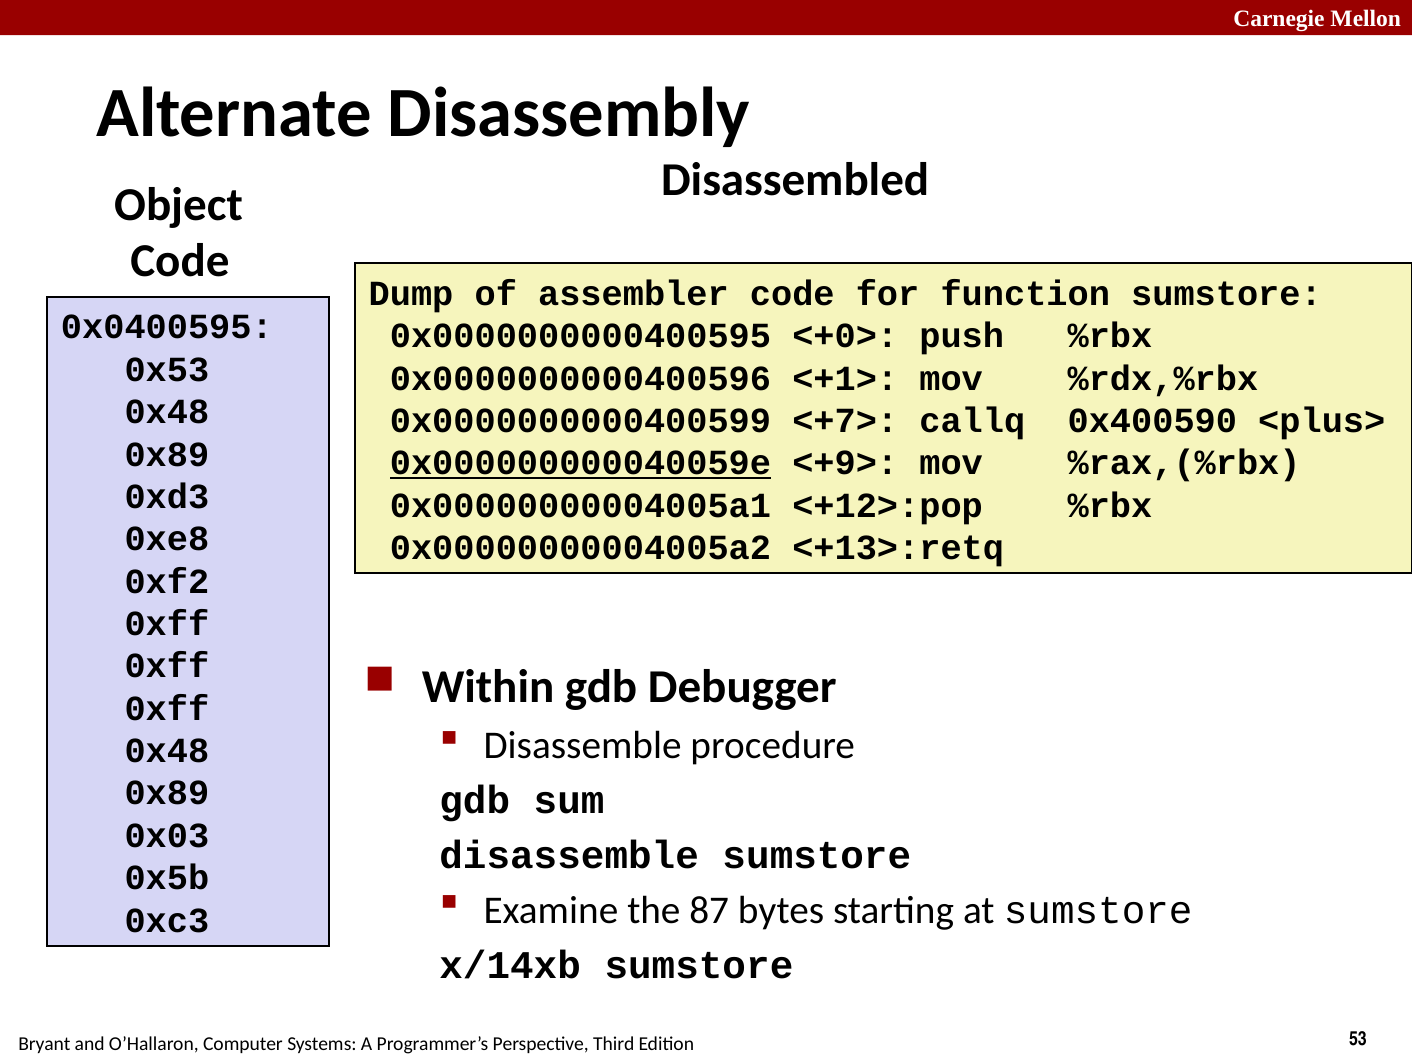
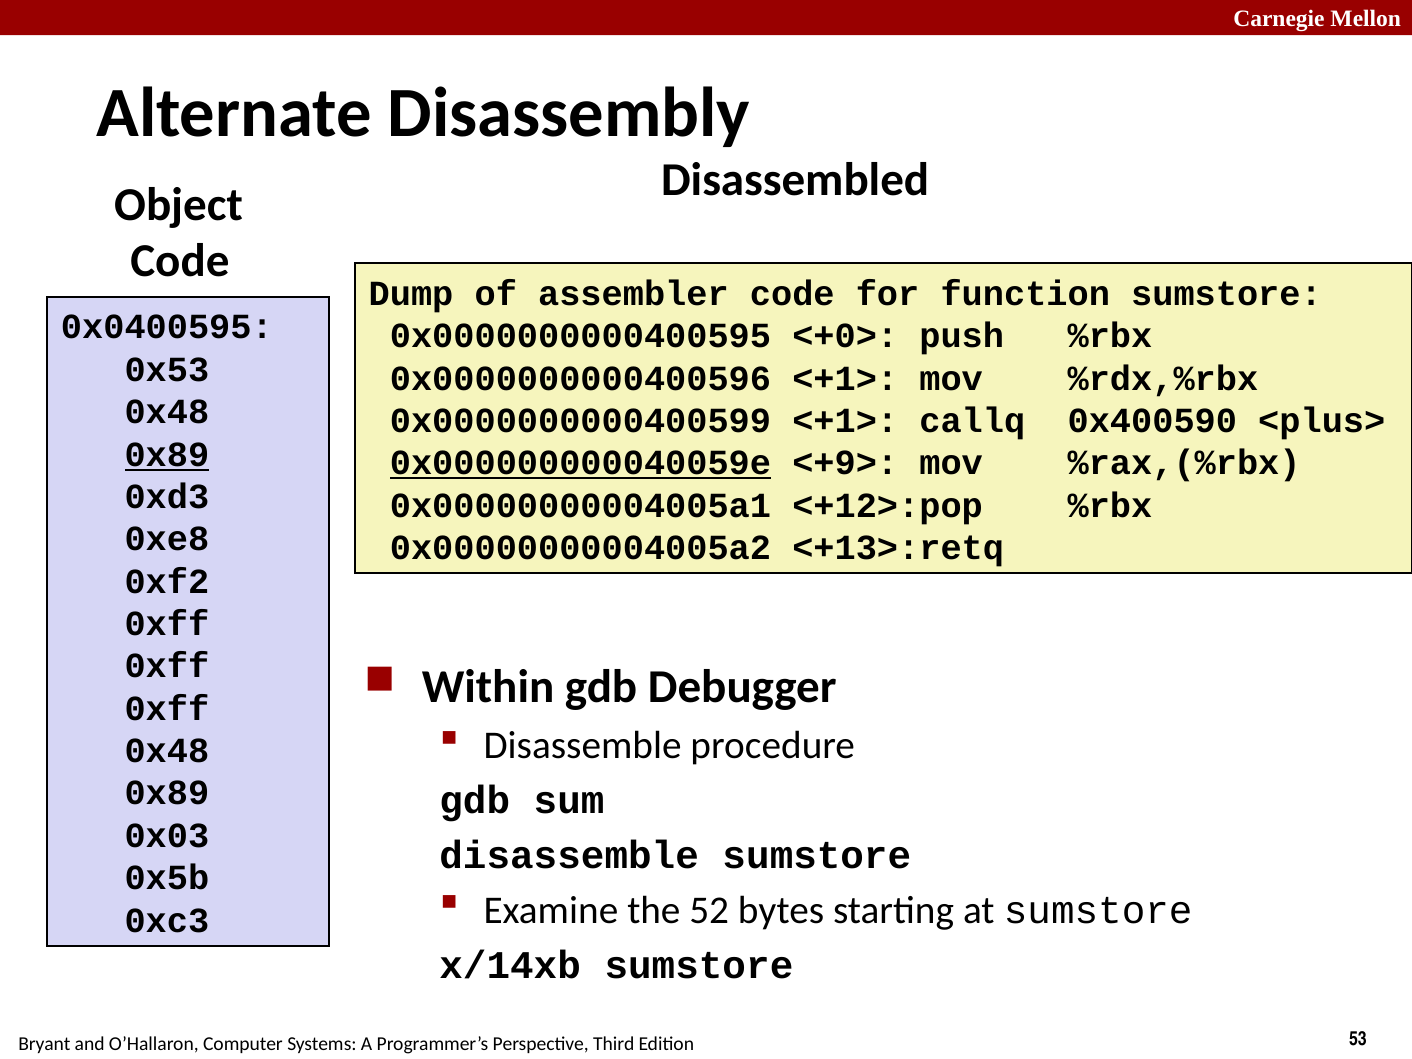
0x0000000000400599 <+7>: <+7> -> <+1> (845, 421)
0x89 underline: none -> present (167, 454)
87: 87 -> 52 (709, 910)
